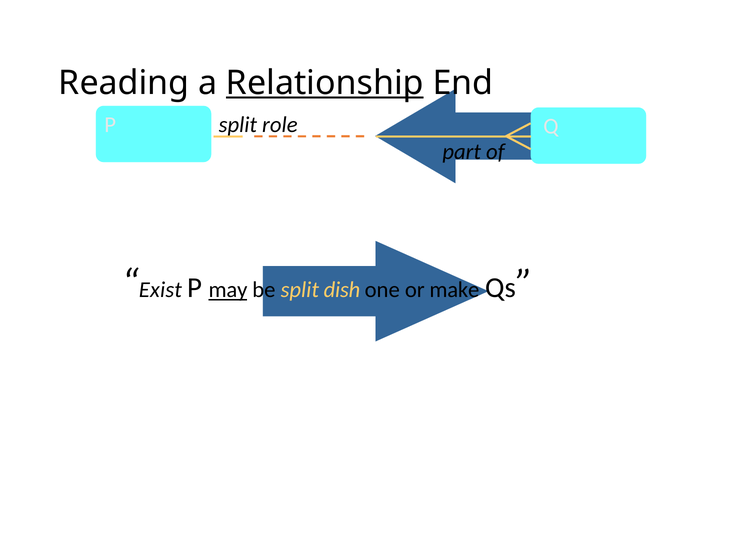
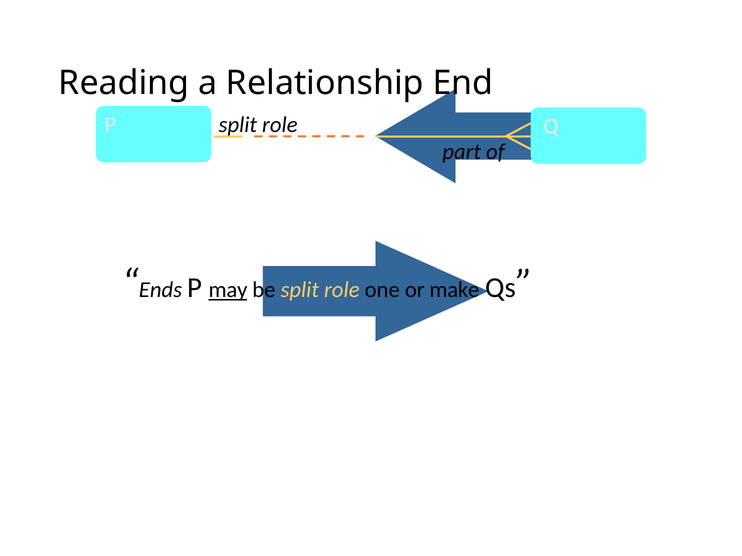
Relationship underline: present -> none (325, 83)
Exist: Exist -> Ends (160, 290)
be split dish: dish -> role (342, 290)
